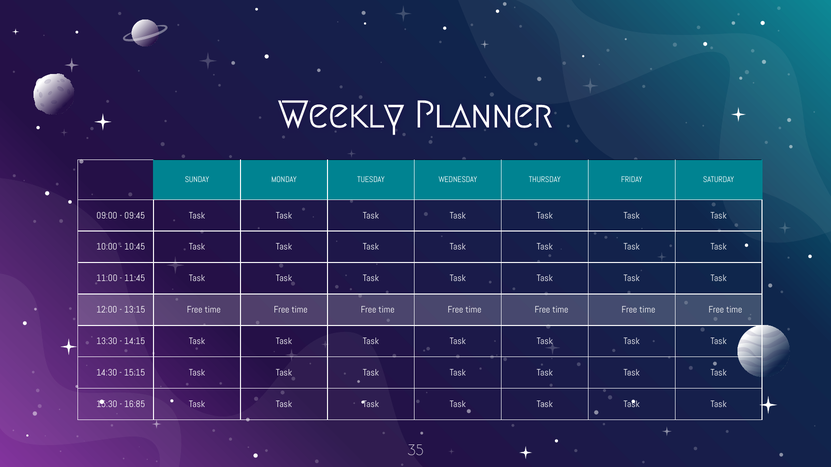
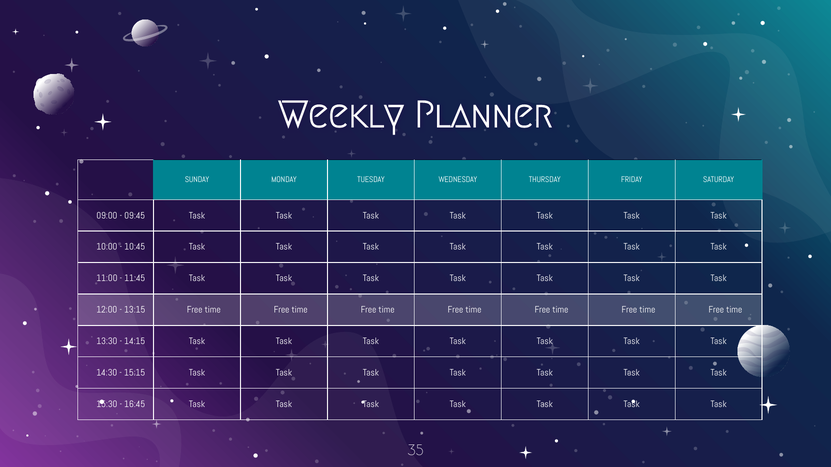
16:85: 16:85 -> 16:45 (135, 405)
